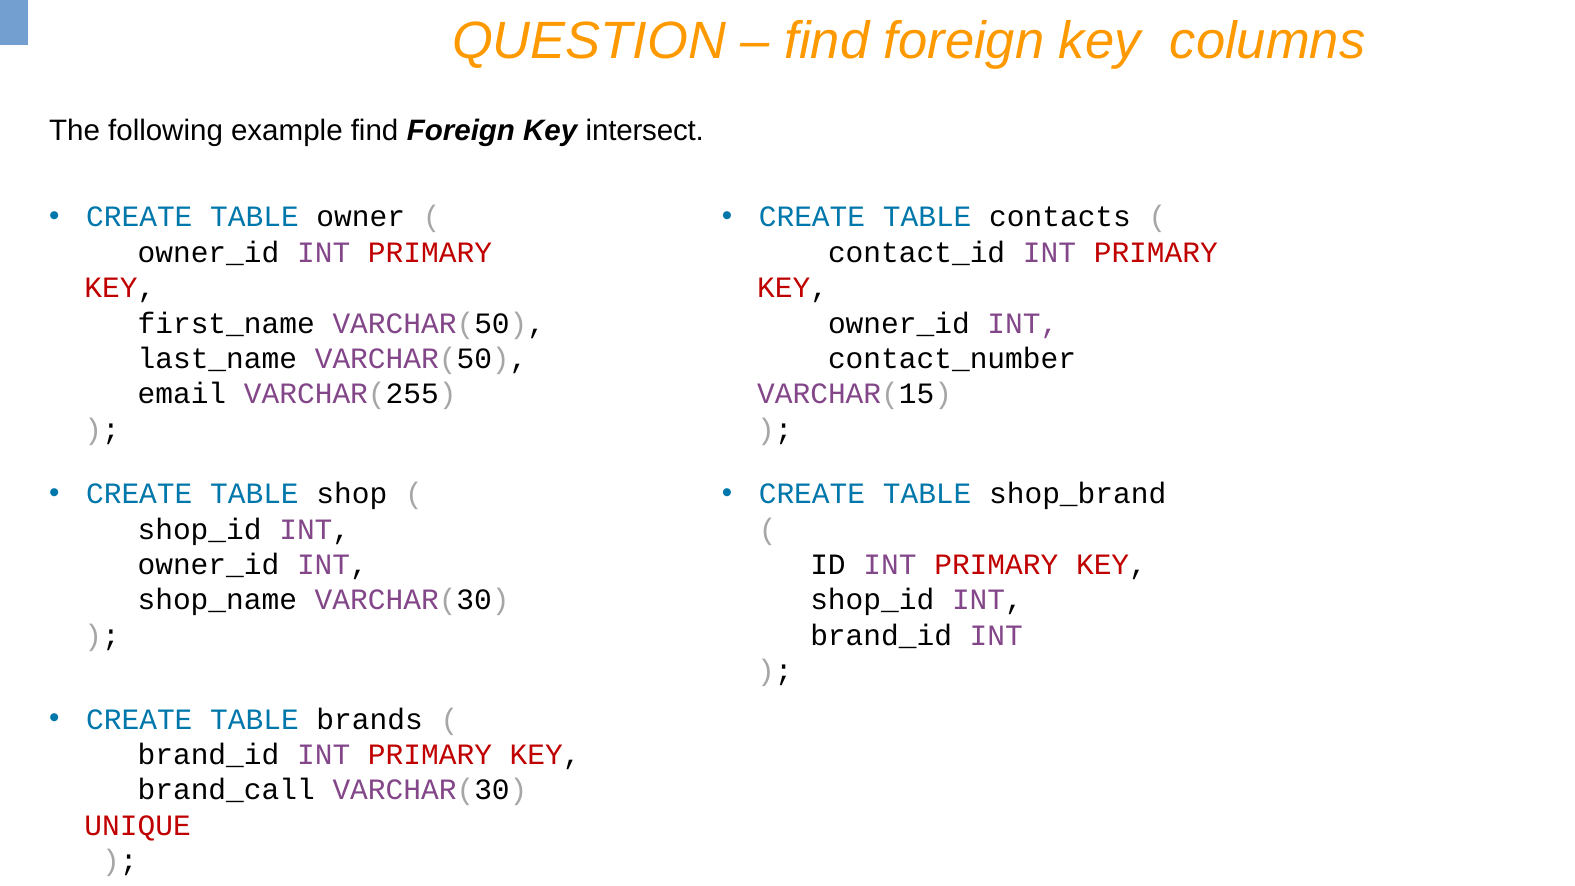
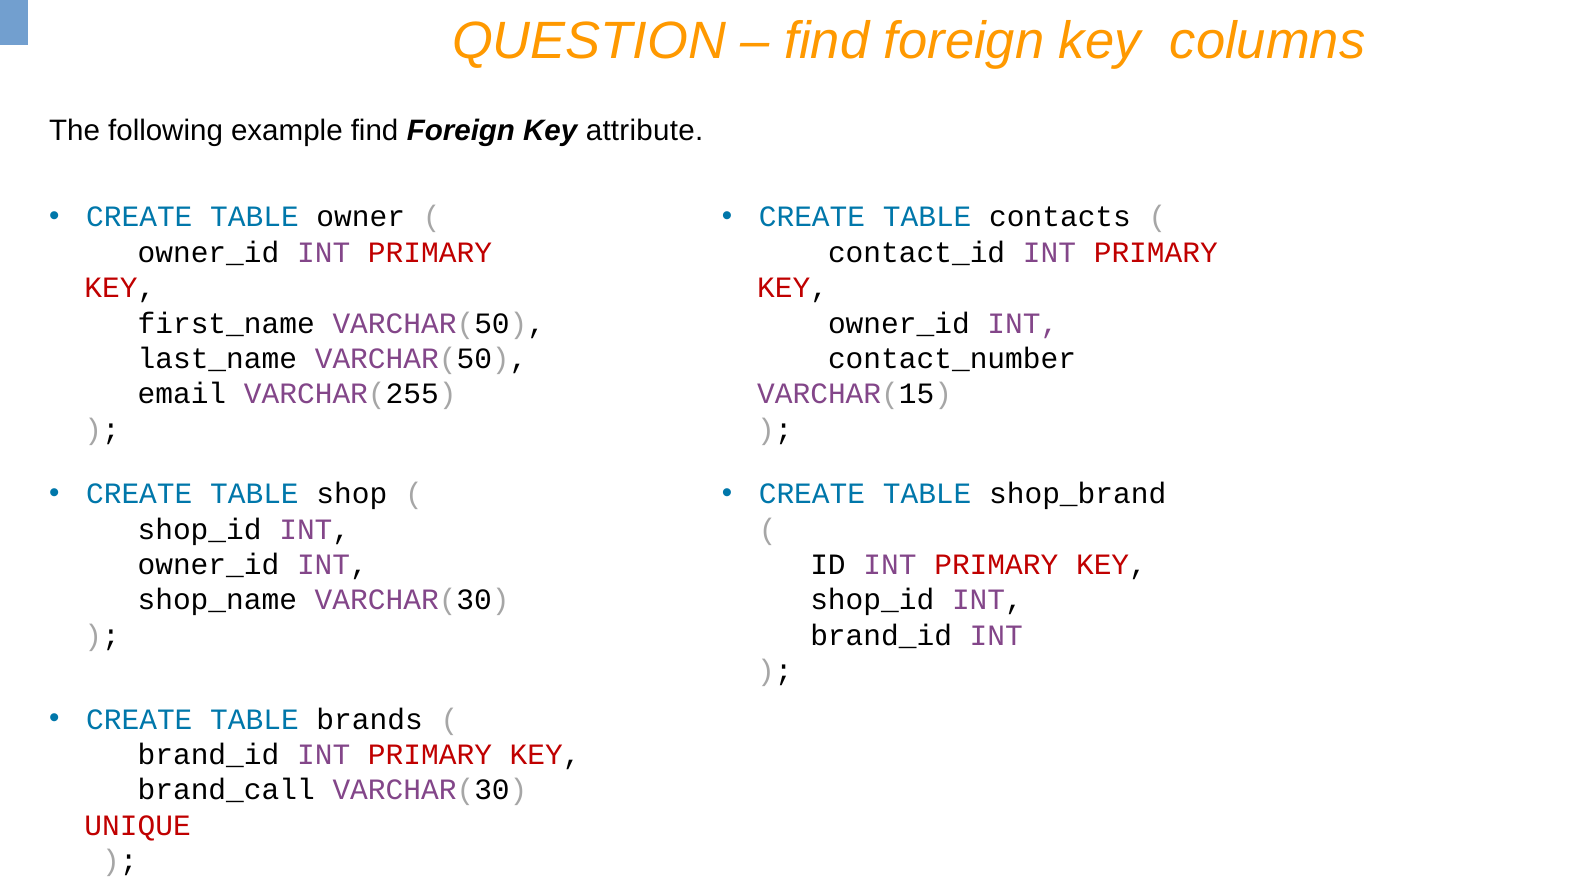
intersect: intersect -> attribute (645, 131)
